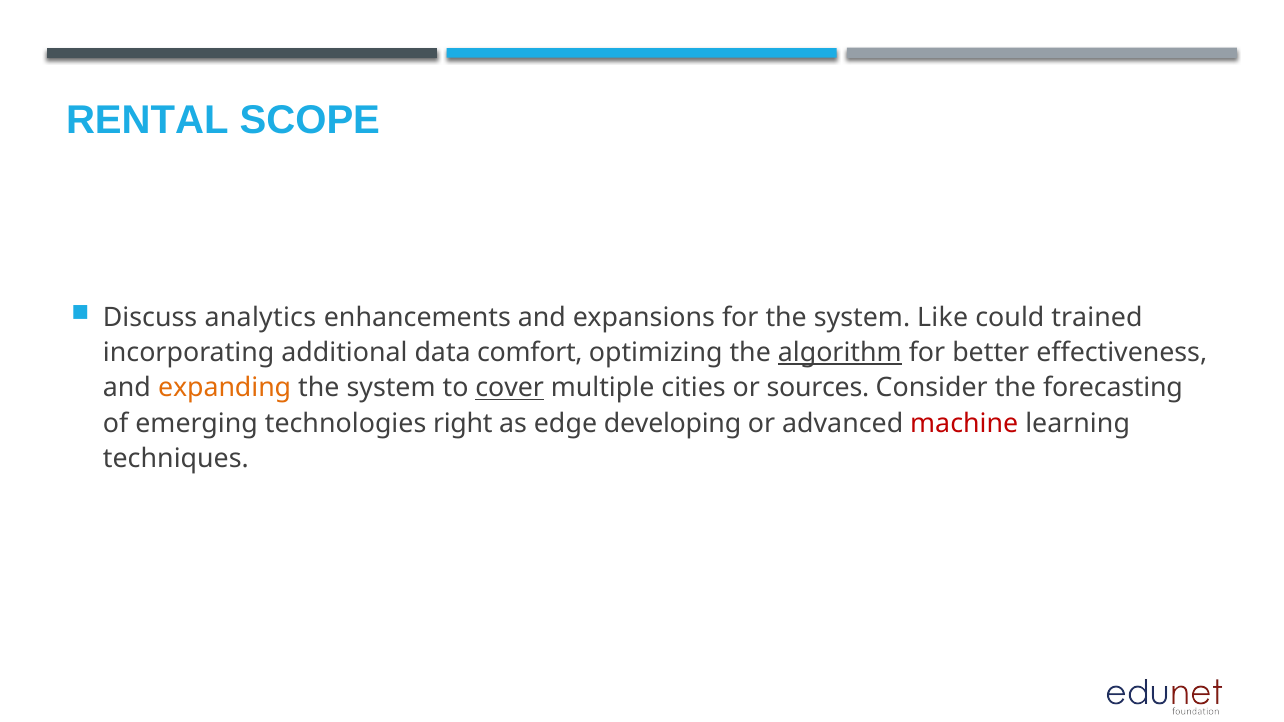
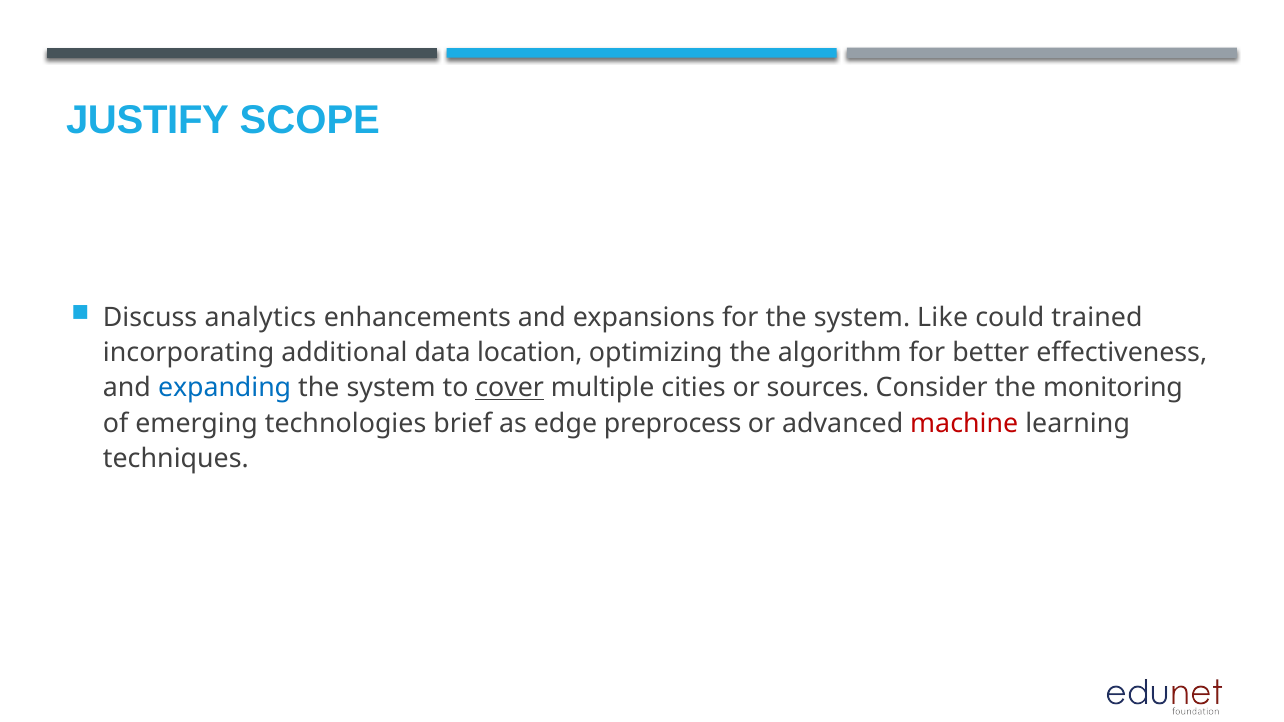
RENTAL: RENTAL -> JUSTIFY (147, 121)
comfort: comfort -> location (530, 353)
algorithm underline: present -> none (840, 353)
expanding colour: orange -> blue (225, 388)
forecasting: forecasting -> monitoring (1113, 388)
right: right -> brief (463, 423)
developing: developing -> preprocess (673, 423)
